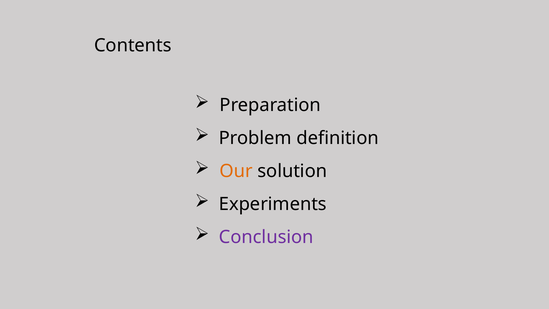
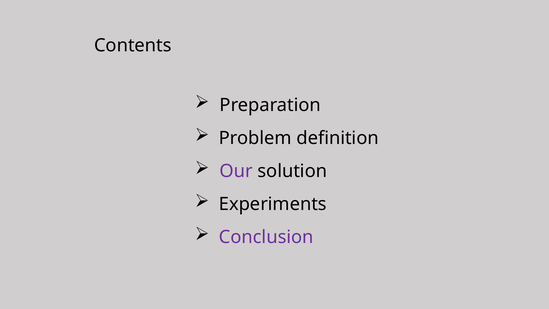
Our colour: orange -> purple (236, 171)
